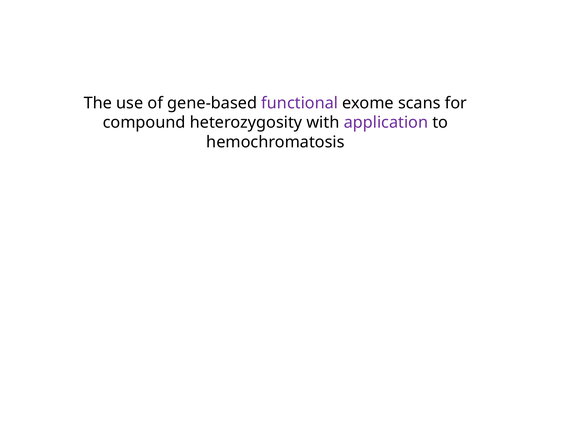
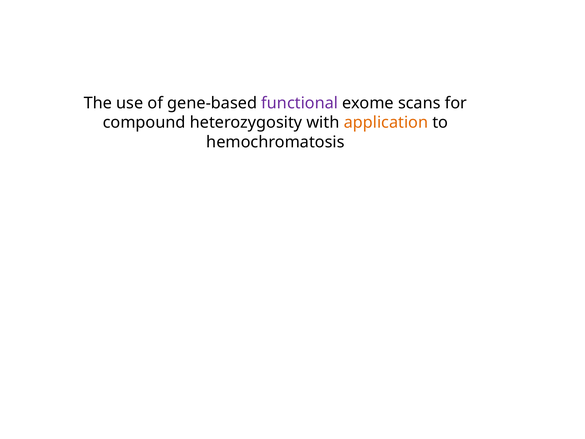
application colour: purple -> orange (386, 123)
